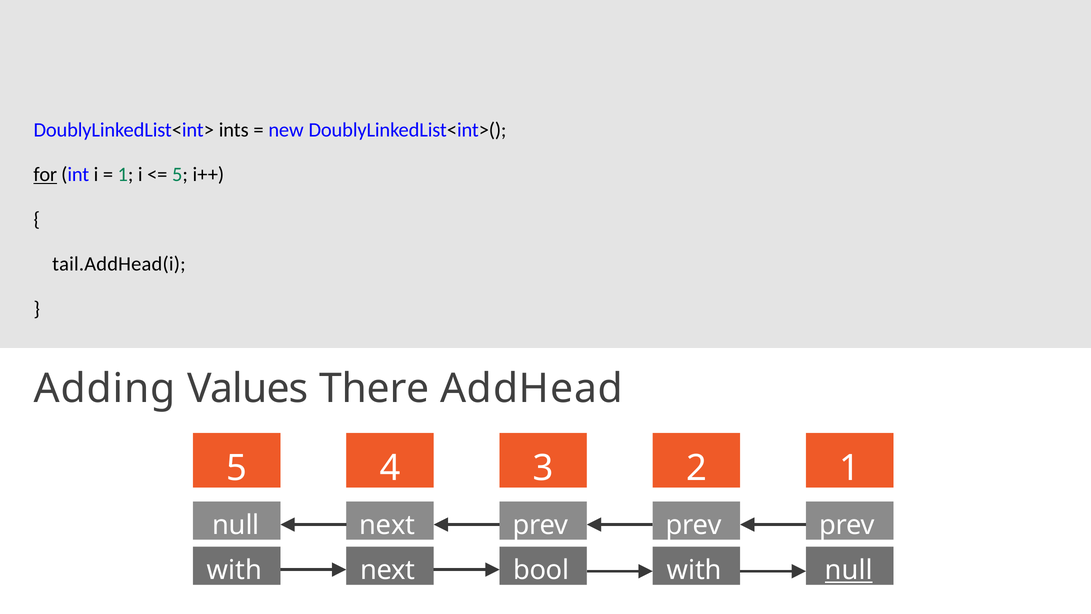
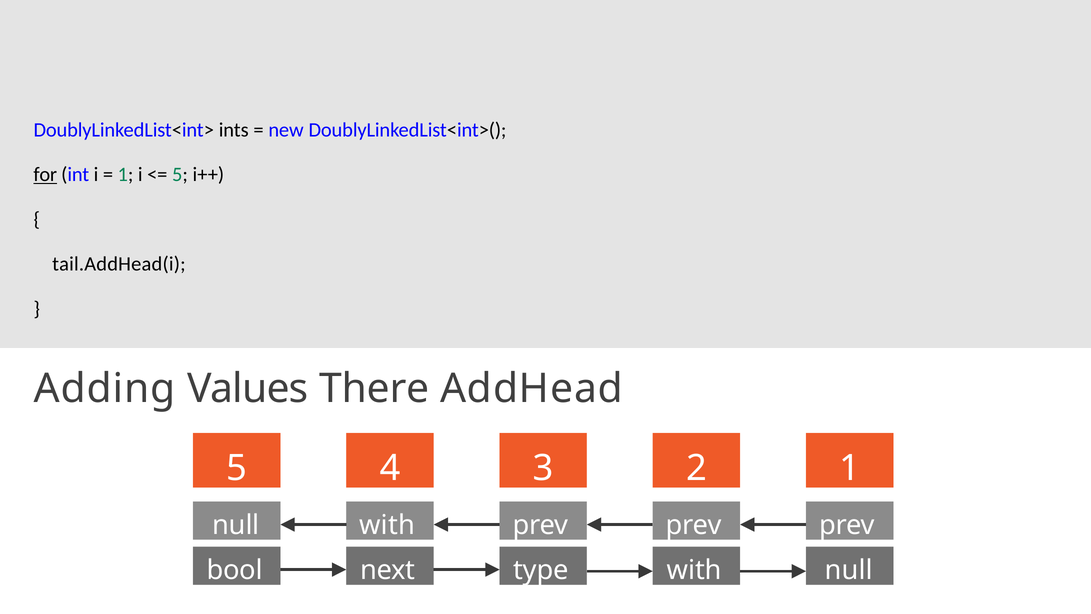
next: next -> with (387, 525)
with: with -> bool (235, 570)
bool: bool -> type (541, 570)
null underline: present -> none (849, 570)
